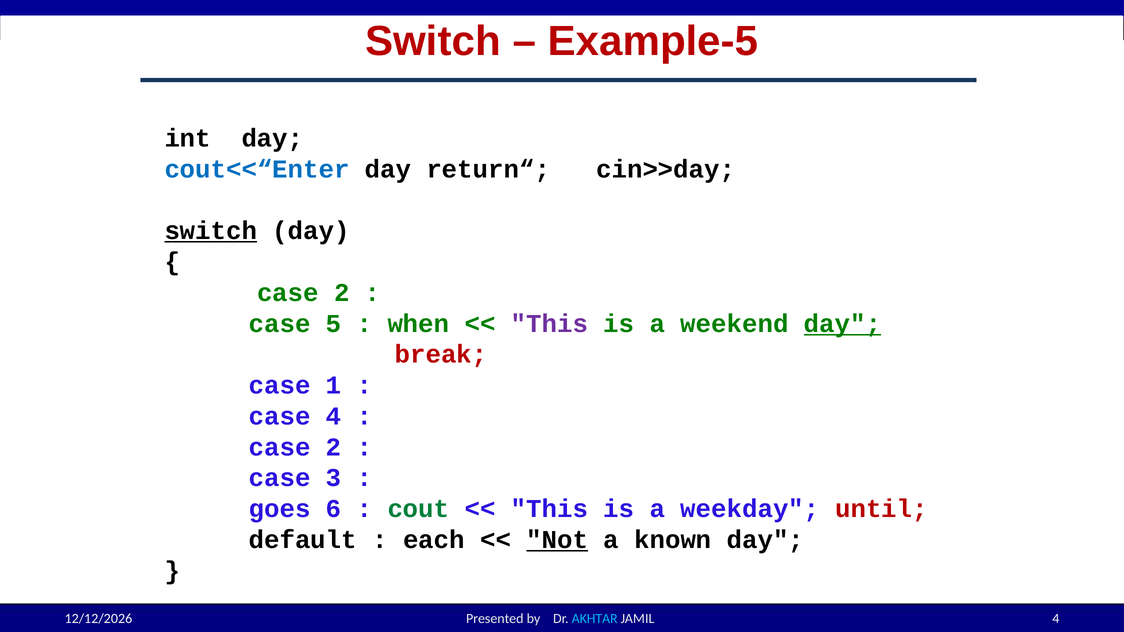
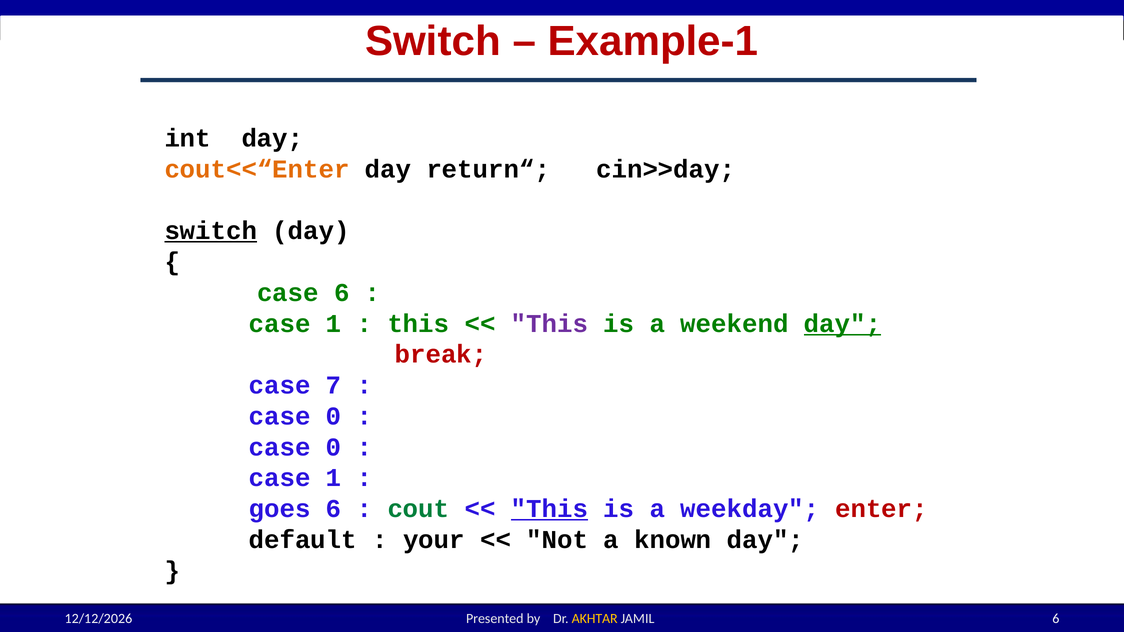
Example-5: Example-5 -> Example-1 (653, 42)
cout<<“Enter colour: blue -> orange (257, 169)
2: 2 -> 6 (342, 293)
5: 5 -> 1 (334, 324)
when: when -> this (418, 324)
1: 1 -> 7 (334, 385)
4: 4 -> 0 (334, 416)
2: 2 -> 0 (334, 447)
3: 3 -> 1 (334, 478)
This underline: none -> present (549, 509)
until: until -> enter (881, 509)
each: each -> your (434, 540)
Not underline: present -> none (557, 540)
AKHTAR colour: light blue -> yellow (595, 619)
JAMIL 4: 4 -> 6 (1056, 619)
